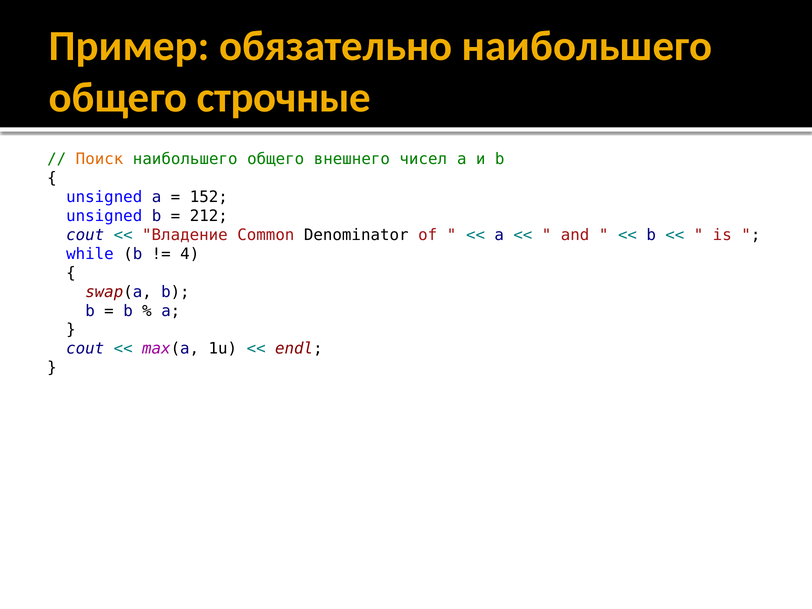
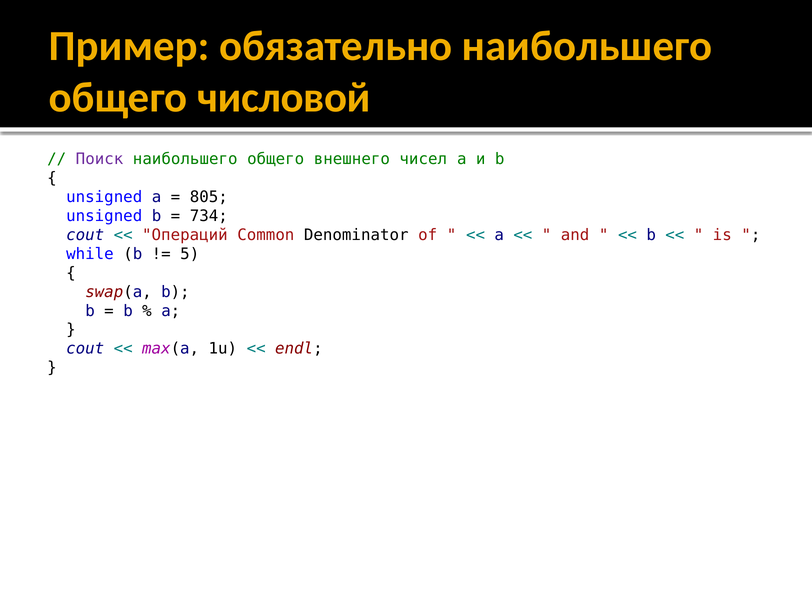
строчные: строчные -> числовой (284, 98)
Поиск colour: orange -> purple (100, 159)
152: 152 -> 805 (209, 197)
212: 212 -> 734 (209, 216)
Владение: Владение -> Операций (185, 235)
4: 4 -> 5 (190, 254)
